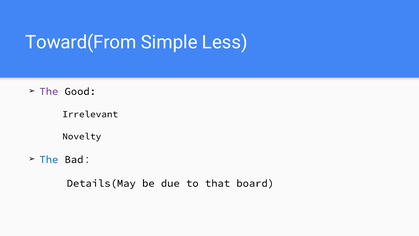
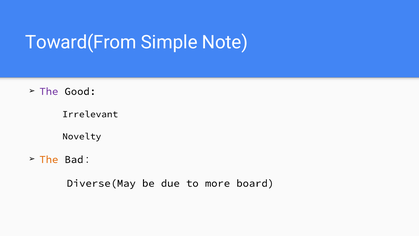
Less: Less -> Note (225, 42)
The colour: blue -> orange (49, 159)
Details(May: Details(May -> Diverse(May (101, 183)
that: that -> more (218, 183)
